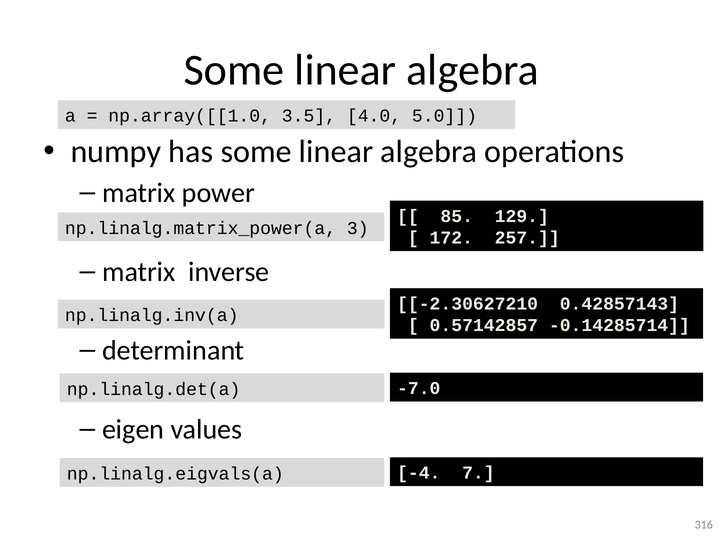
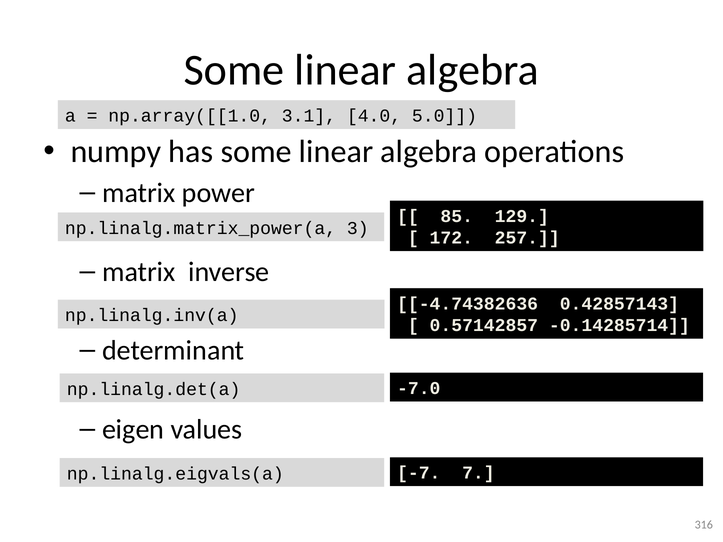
3.5: 3.5 -> 3.1 (309, 116)
-2.30627210: -2.30627210 -> -4.74382636 (468, 304)
-4: -4 -> -7 (419, 473)
